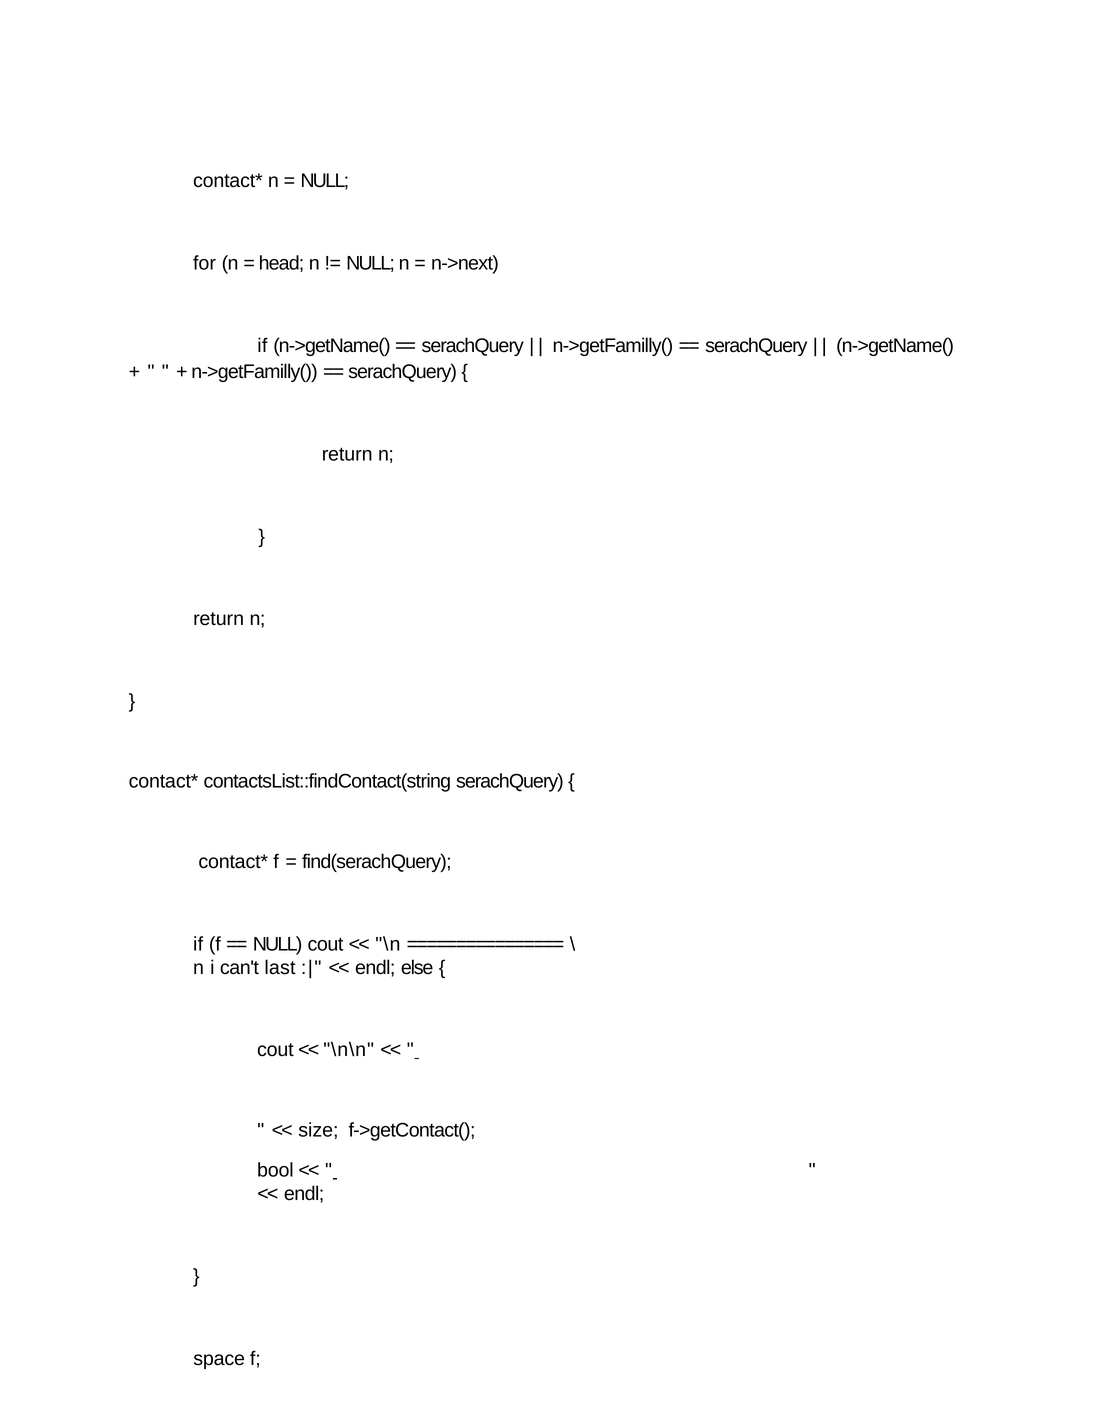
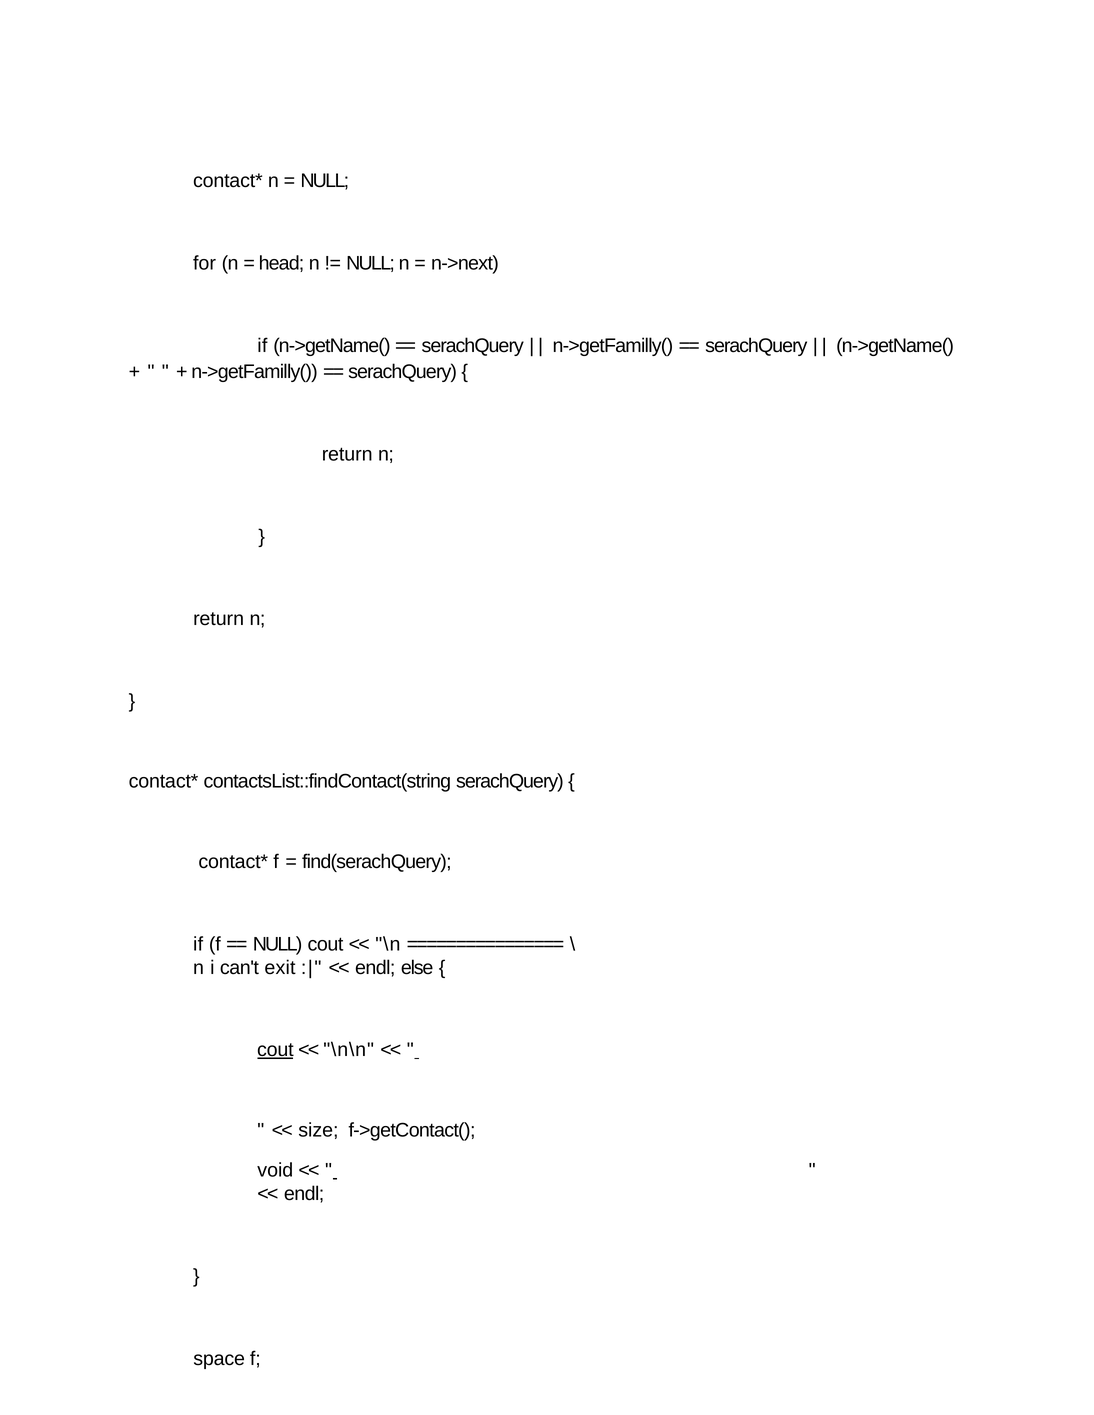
last: last -> exit (280, 968)
cout underline: none -> present (275, 1050)
bool: bool -> void (275, 1171)
